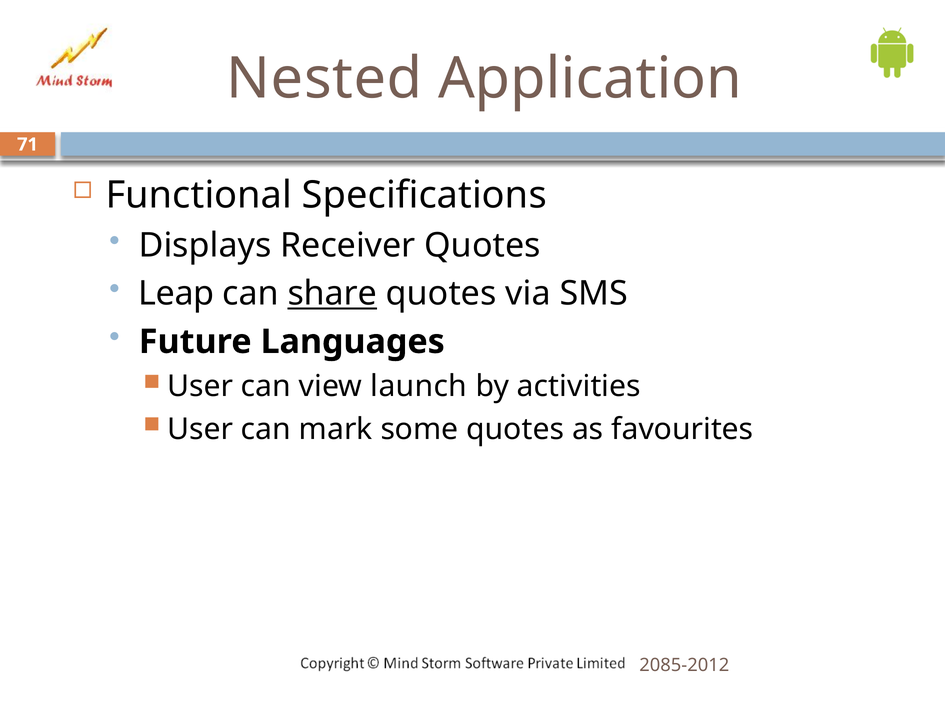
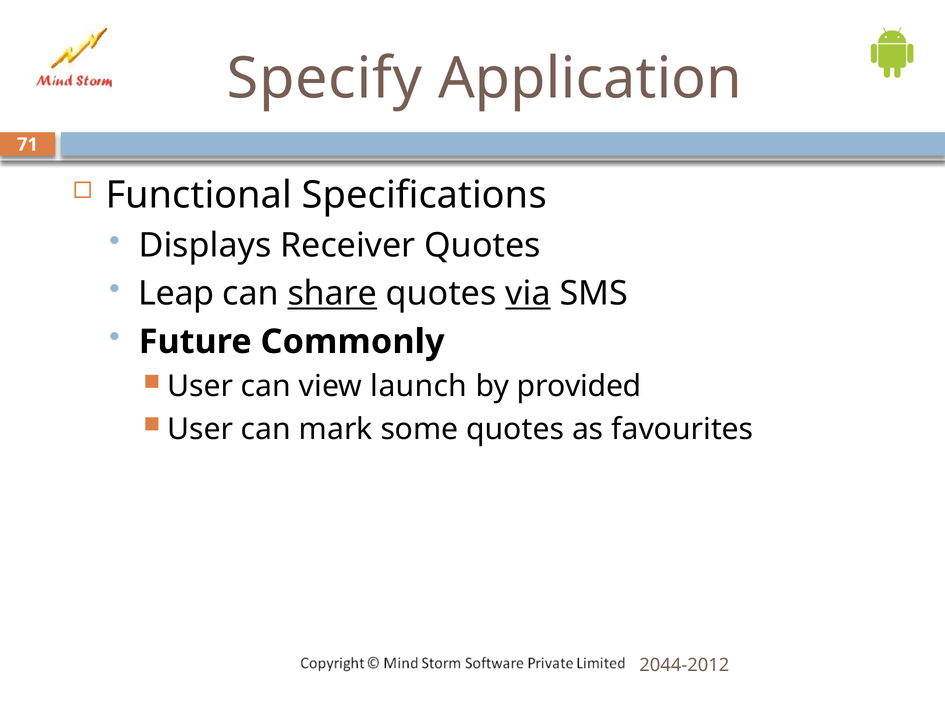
Nested: Nested -> Specify (324, 79)
via underline: none -> present (528, 294)
Languages: Languages -> Commonly (353, 342)
activities: activities -> provided (579, 387)
2085-2012: 2085-2012 -> 2044-2012 (684, 666)
